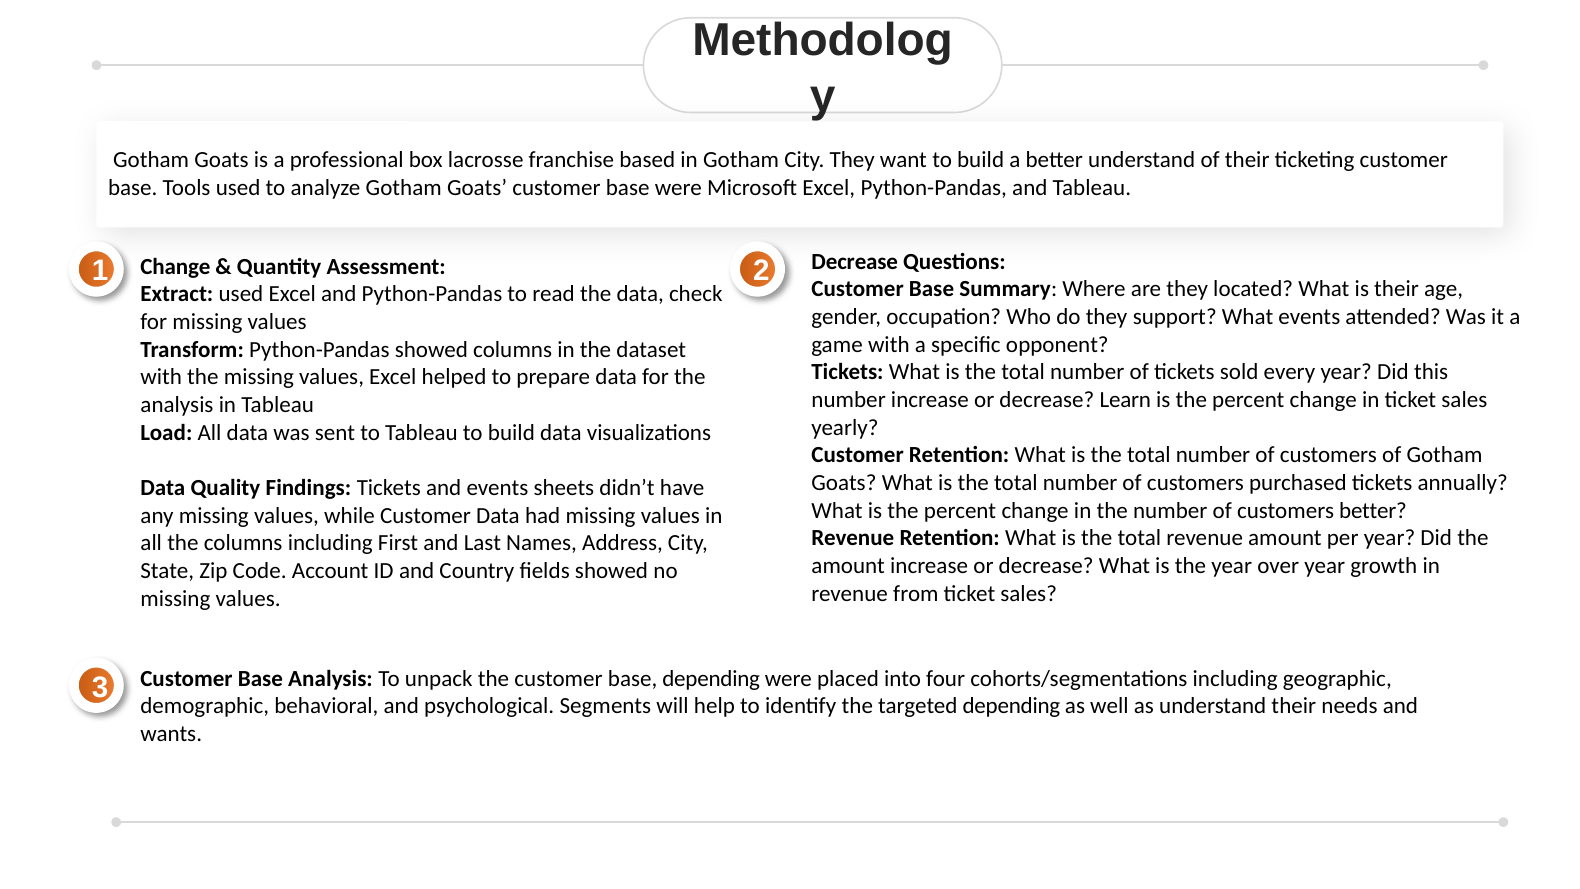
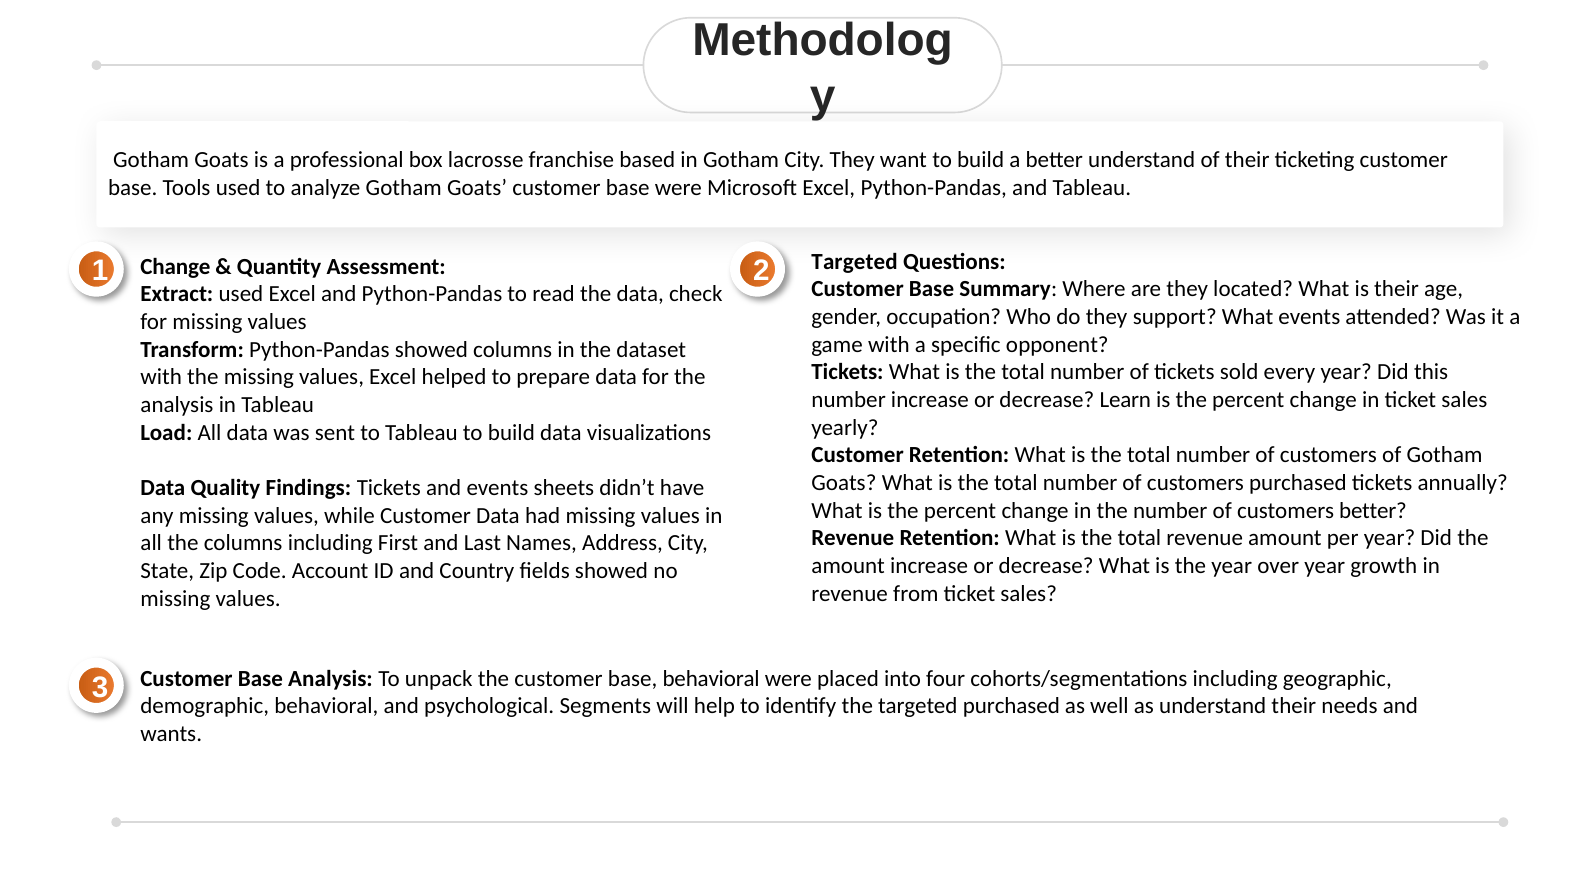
Decrease: Decrease -> Targeted (855, 261)
base depending: depending -> behavioral (711, 678)
targeted depending: depending -> purchased (1011, 706)
